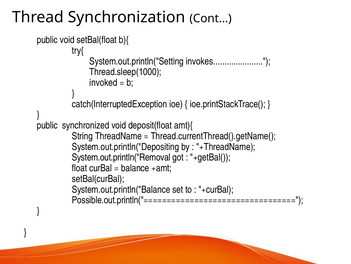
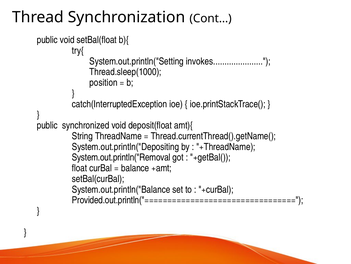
invoked: invoked -> position (103, 82)
Possible.out.println("=================================: Possible.out.println("================================= -> Provided.out.println("================================= (188, 200)
